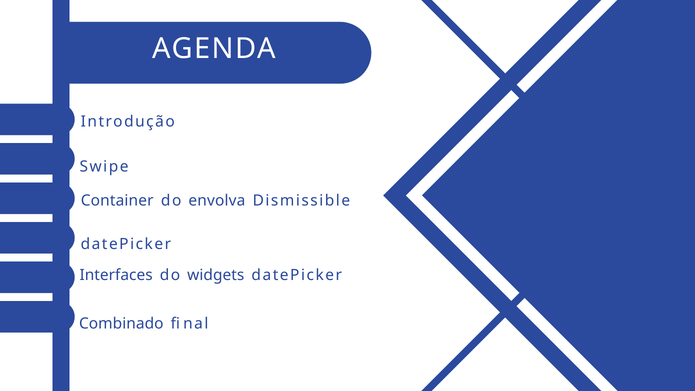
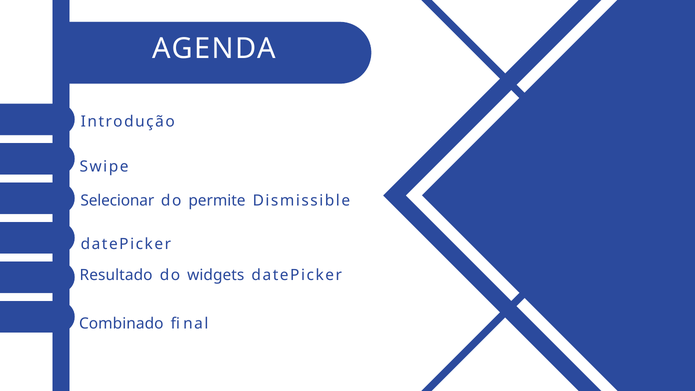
Container: Container -> Selecionar (117, 200)
envolva: envolva -> permite (217, 200)
Interfaces: Interfaces -> Resultado (116, 275)
